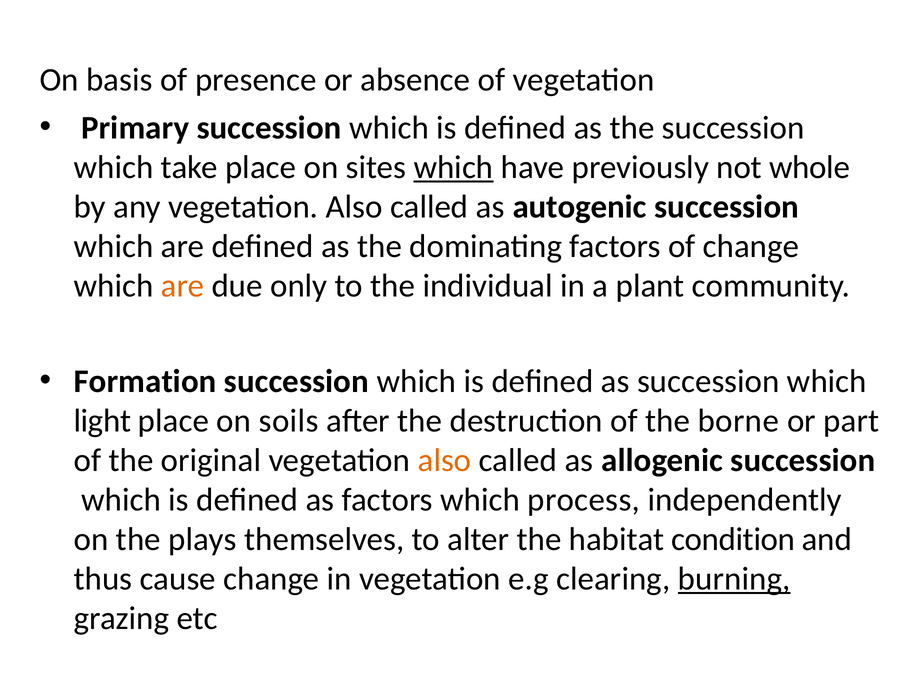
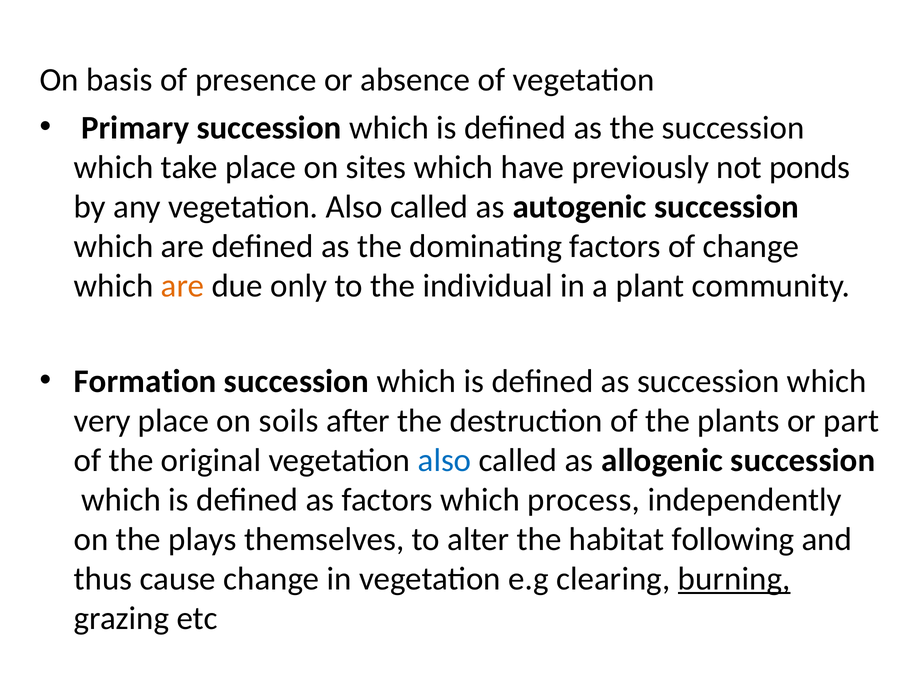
which underline: present -> none (453, 167)
whole: whole -> ponds (810, 167)
light: light -> very (102, 421)
borne: borne -> plants (738, 421)
also colour: orange -> blue (445, 460)
condition: condition -> following (733, 539)
